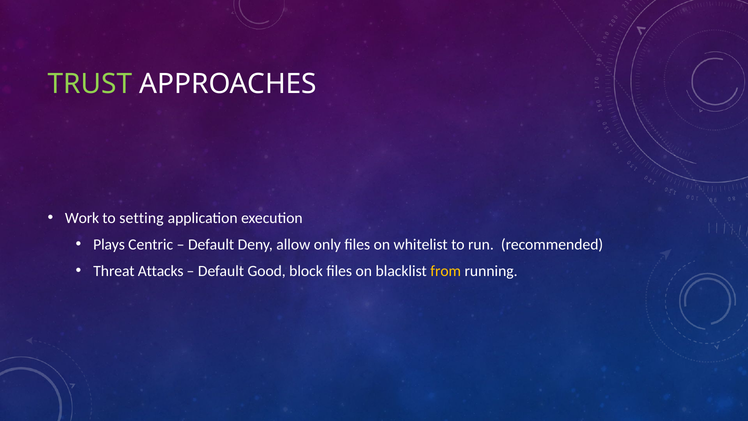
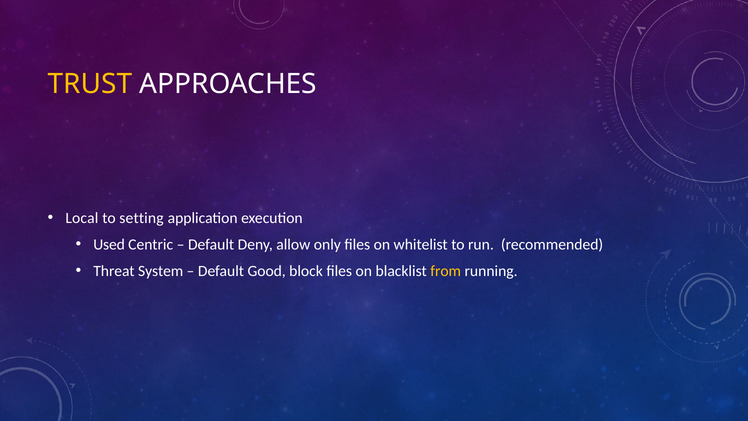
TRUST colour: light green -> yellow (90, 84)
Work: Work -> Local (82, 218)
Plays: Plays -> Used (109, 244)
Attacks: Attacks -> System (161, 271)
